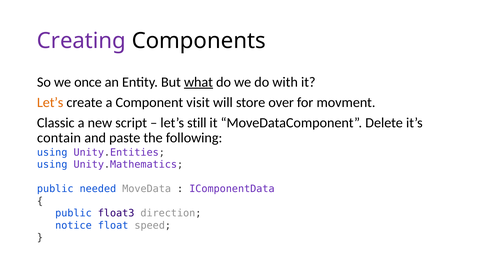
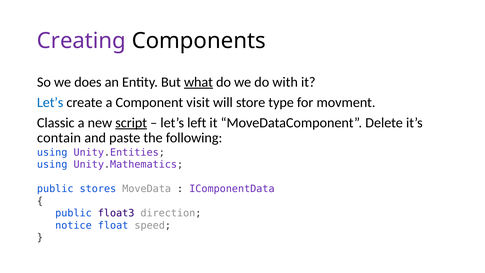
once: once -> does (88, 82)
Let’s colour: orange -> blue (50, 102)
over: over -> type (281, 102)
script underline: none -> present (131, 123)
still: still -> left (197, 123)
needed: needed -> stores (98, 189)
